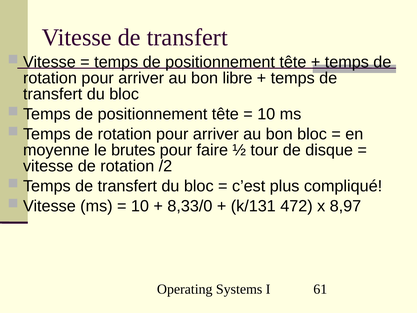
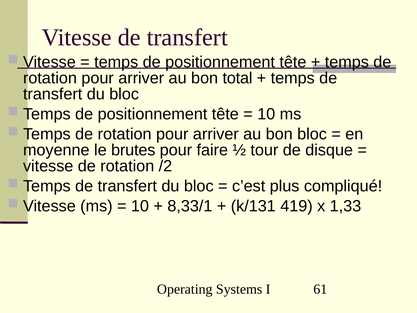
libre: libre -> total (238, 78)
8,33/0: 8,33/0 -> 8,33/1 (190, 206)
472: 472 -> 419 (296, 206)
8,97: 8,97 -> 1,33 (345, 206)
